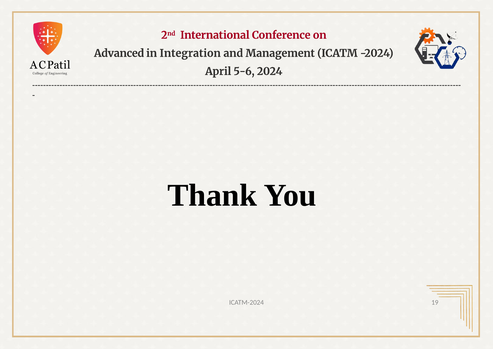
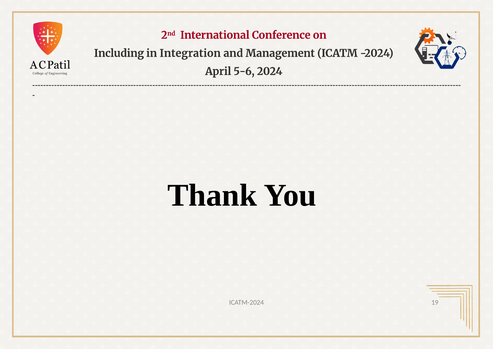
Advanced: Advanced -> Including (119, 53)
